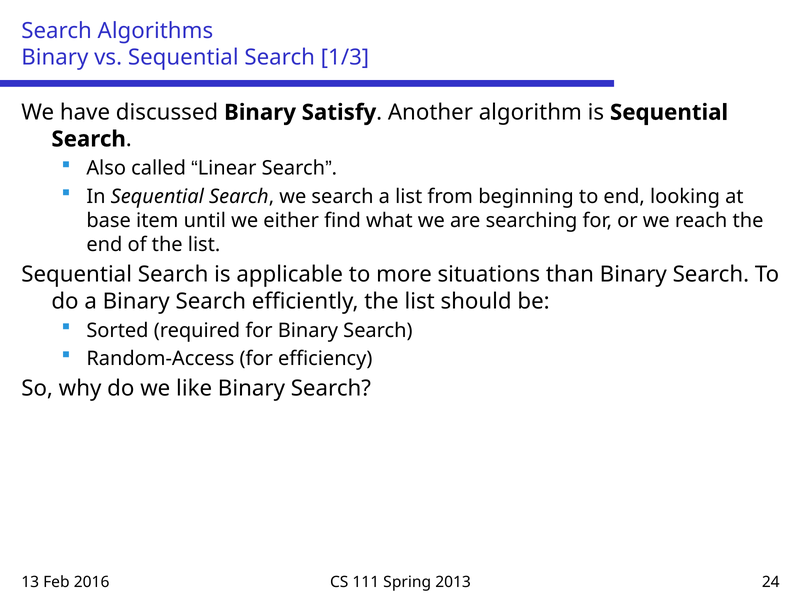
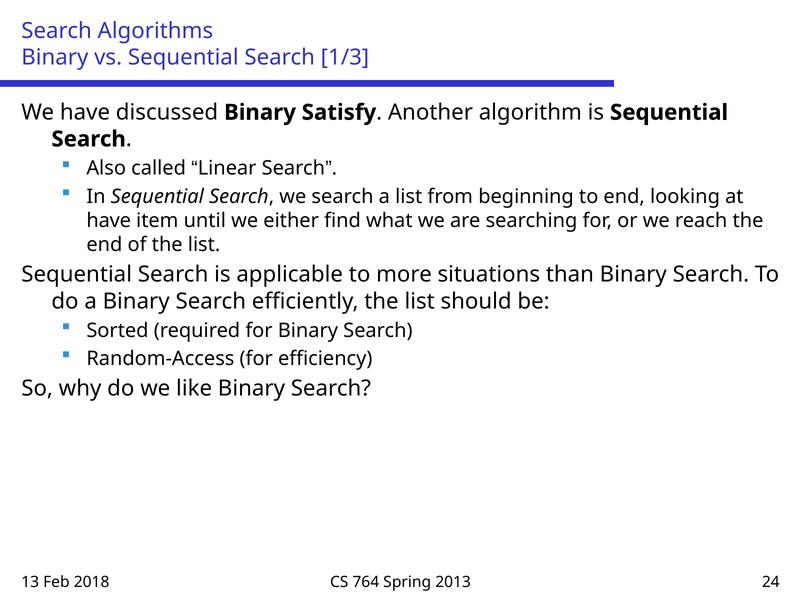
base: base -> have (109, 220)
2016: 2016 -> 2018 (92, 582)
111: 111 -> 764 (366, 582)
